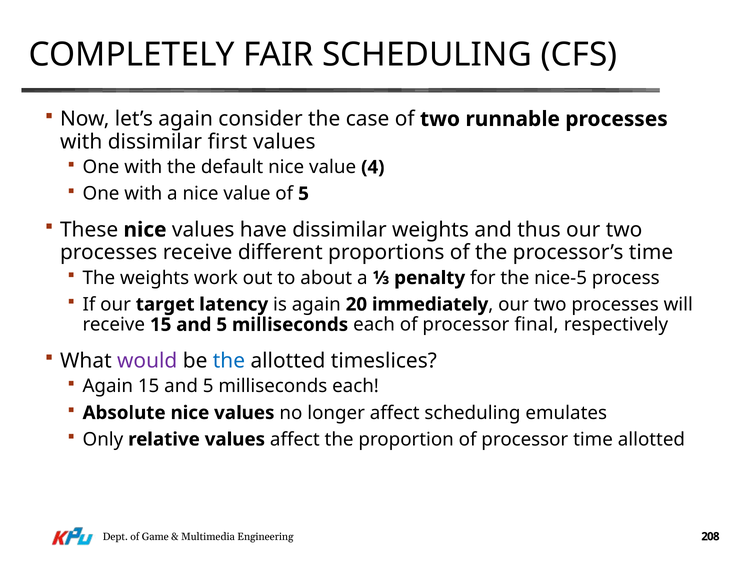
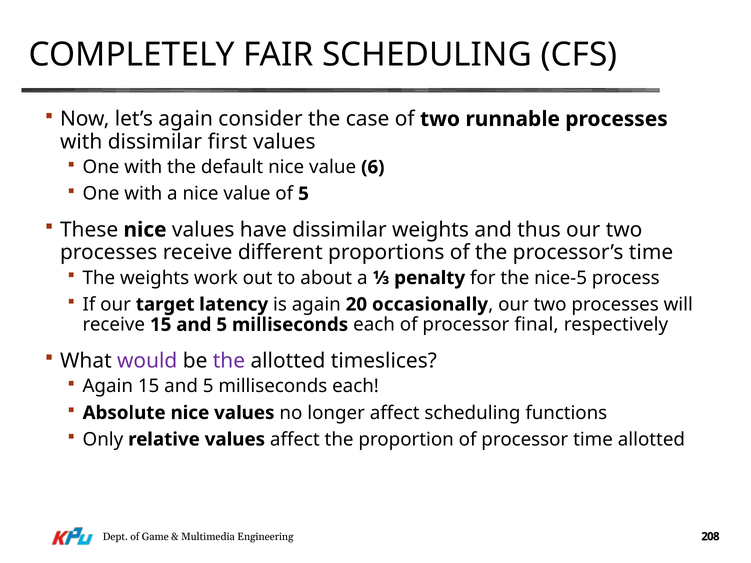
4: 4 -> 6 (373, 167)
immediately: immediately -> occasionally (430, 305)
the colour: blue -> purple (229, 361)
emulates: emulates -> functions (566, 413)
